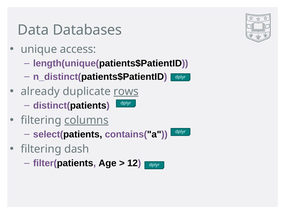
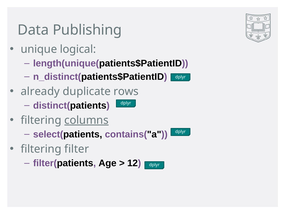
Databases: Databases -> Publishing (87, 30)
access: access -> logical (78, 49)
rows underline: present -> none (126, 91)
dash: dash -> filter (77, 149)
